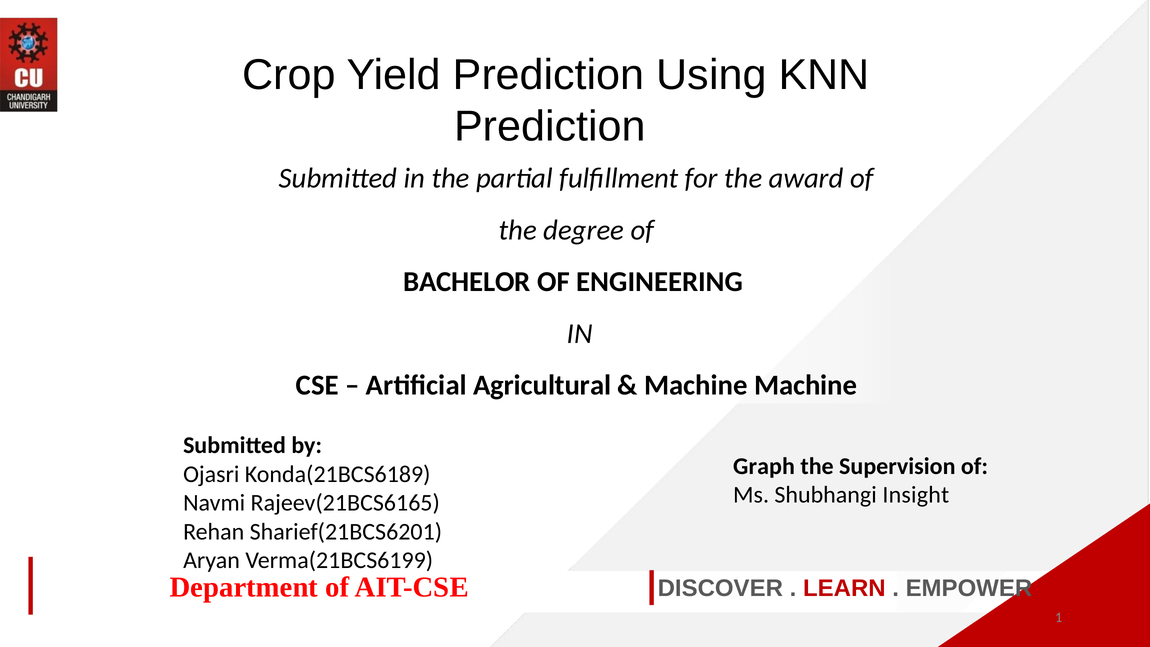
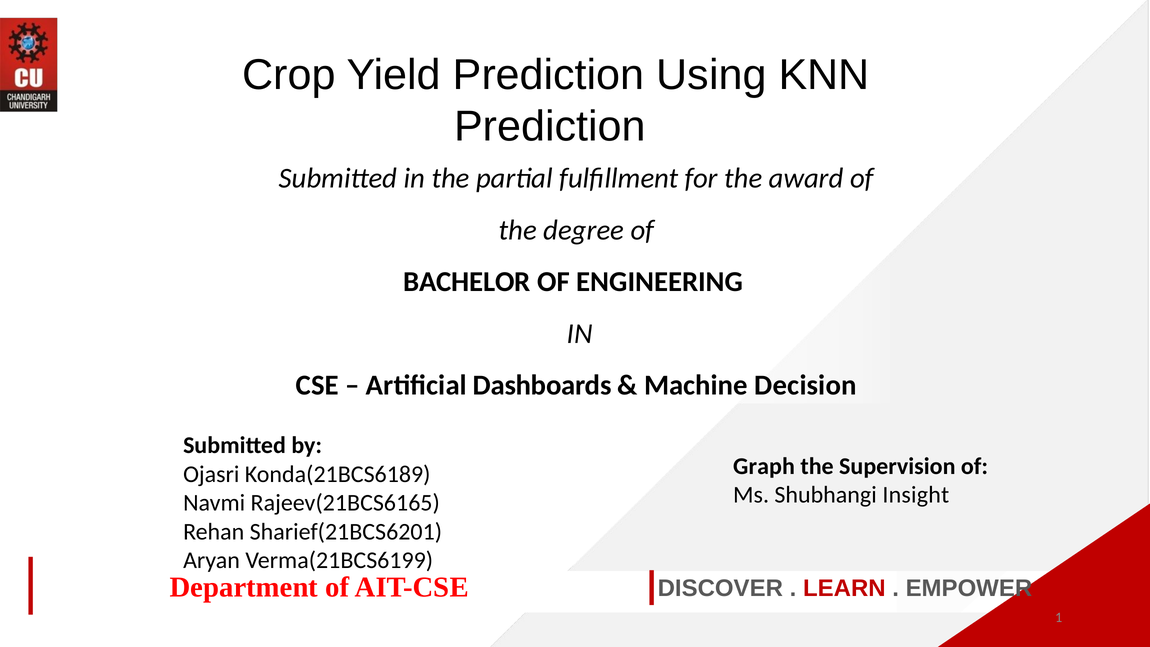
Agricultural: Agricultural -> Dashboards (542, 385)
Machine Machine: Machine -> Decision (805, 385)
